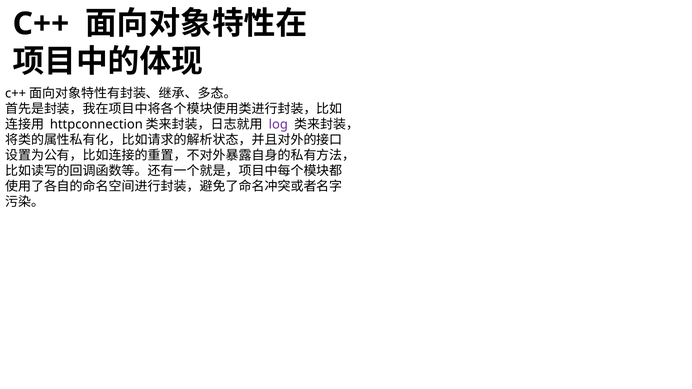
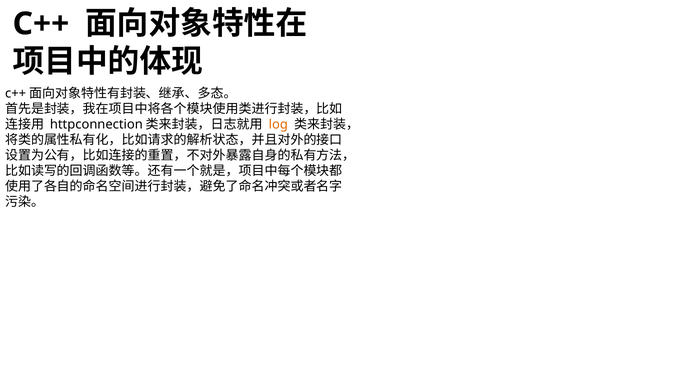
log colour: purple -> orange (278, 124)
